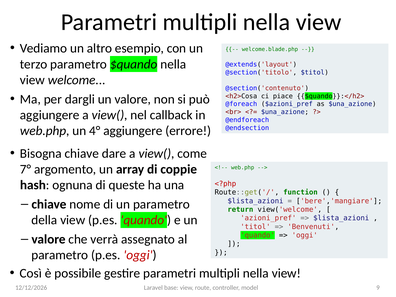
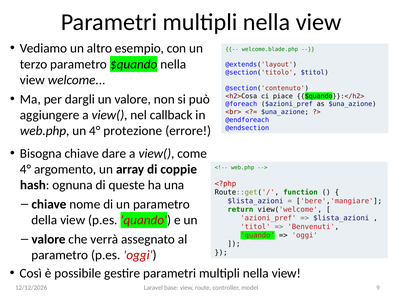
4° aggiungere: aggiungere -> protezione (133, 131)
7°: 7° -> 4° (26, 169)
